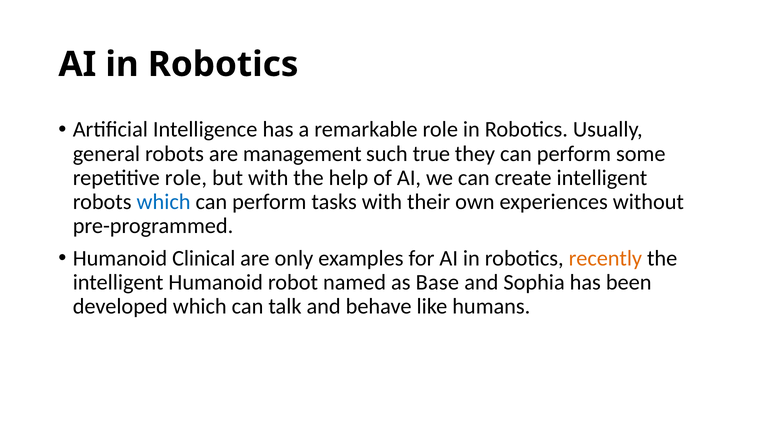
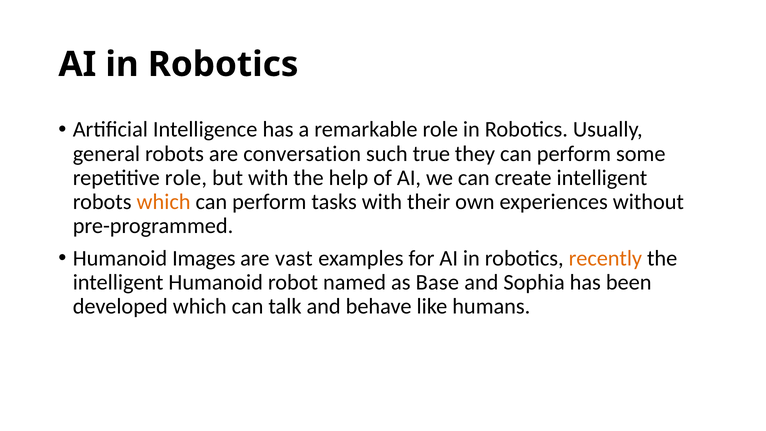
management: management -> conversation (302, 154)
which colour: blue -> orange (164, 202)
Clinical: Clinical -> Images (204, 258)
only: only -> vast (294, 258)
